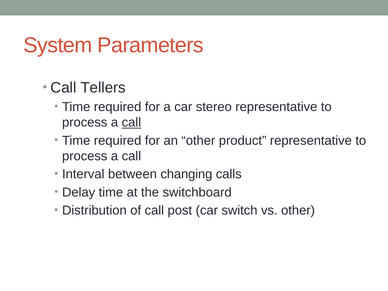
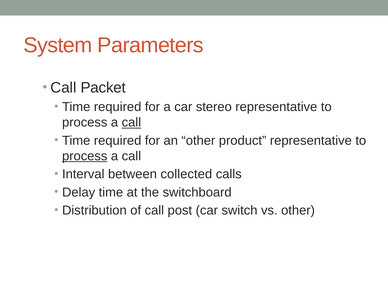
Tellers: Tellers -> Packet (103, 88)
process underline: none -> present (85, 156)
changing: changing -> collected (186, 174)
